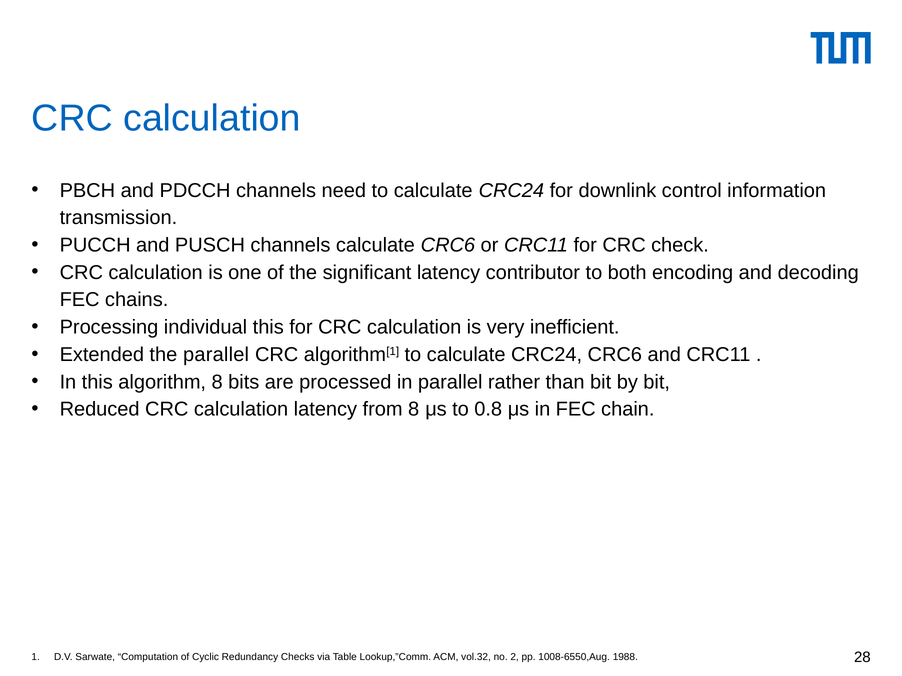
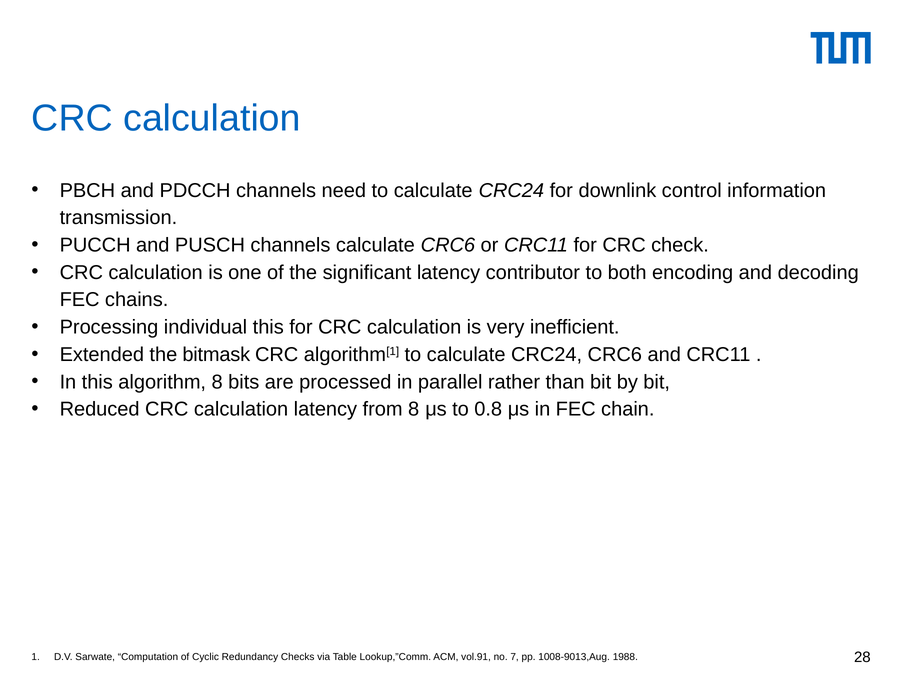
the parallel: parallel -> bitmask (216, 355)
vol.32: vol.32 -> vol.91 (476, 657)
2: 2 -> 7 (515, 657)
1008-6550,Aug: 1008-6550,Aug -> 1008-9013,Aug (574, 657)
